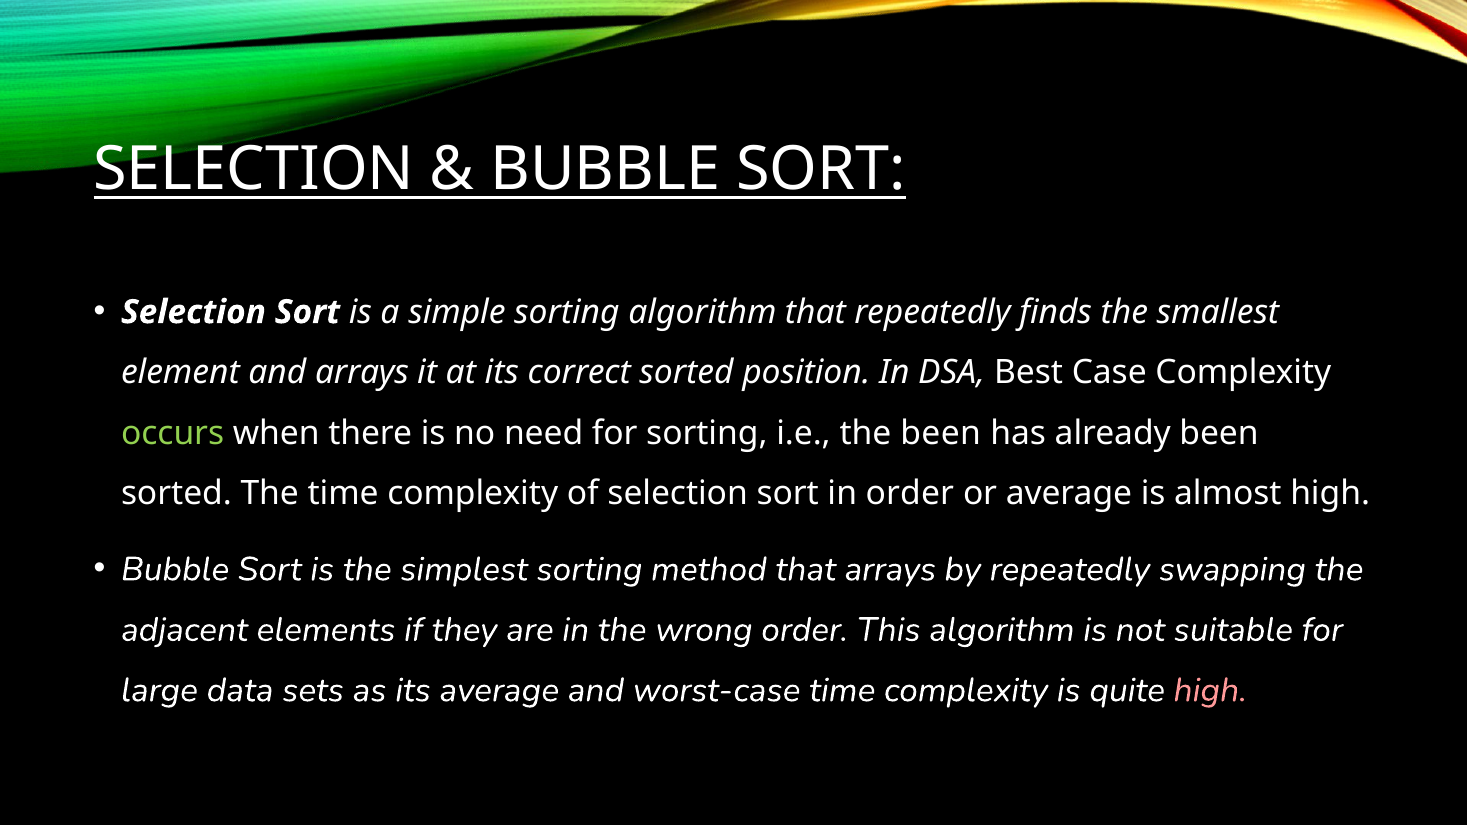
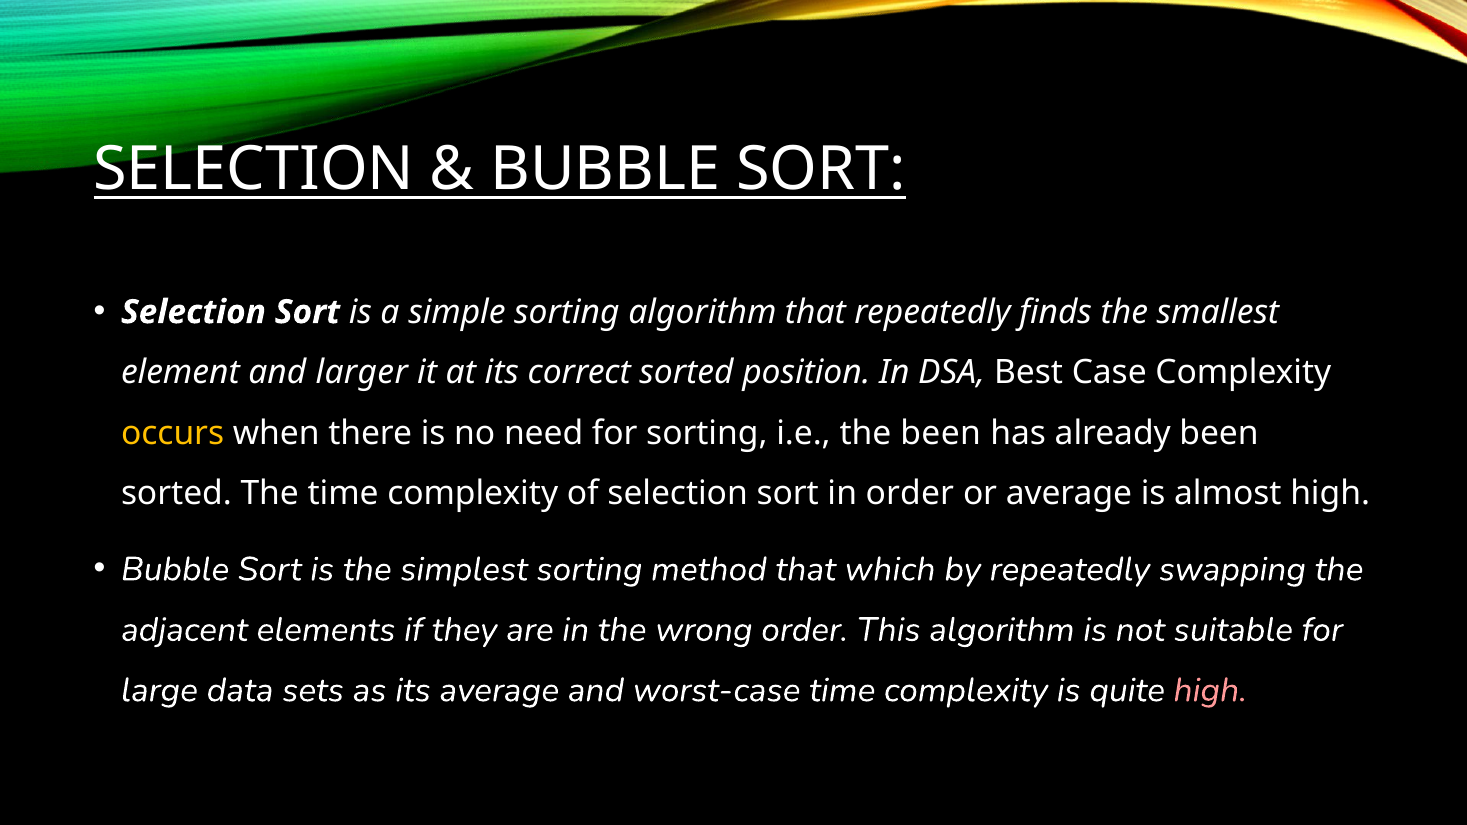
and arrays: arrays -> larger (362, 373)
occurs colour: light green -> yellow (173, 433)
that arrays: arrays -> which (890, 569)
